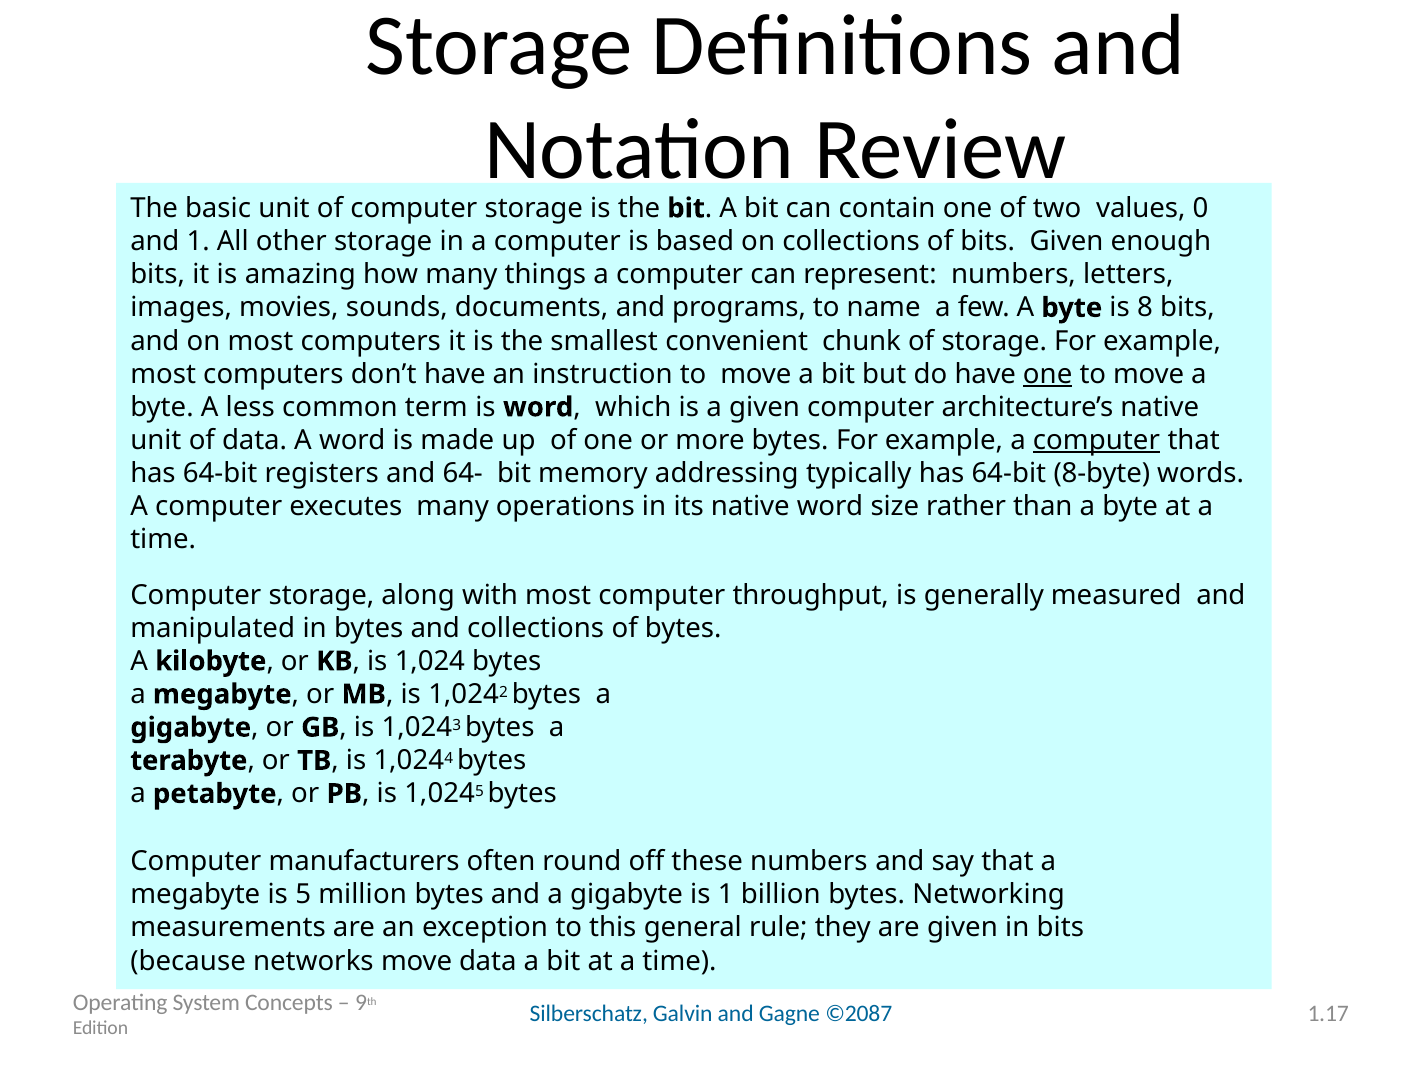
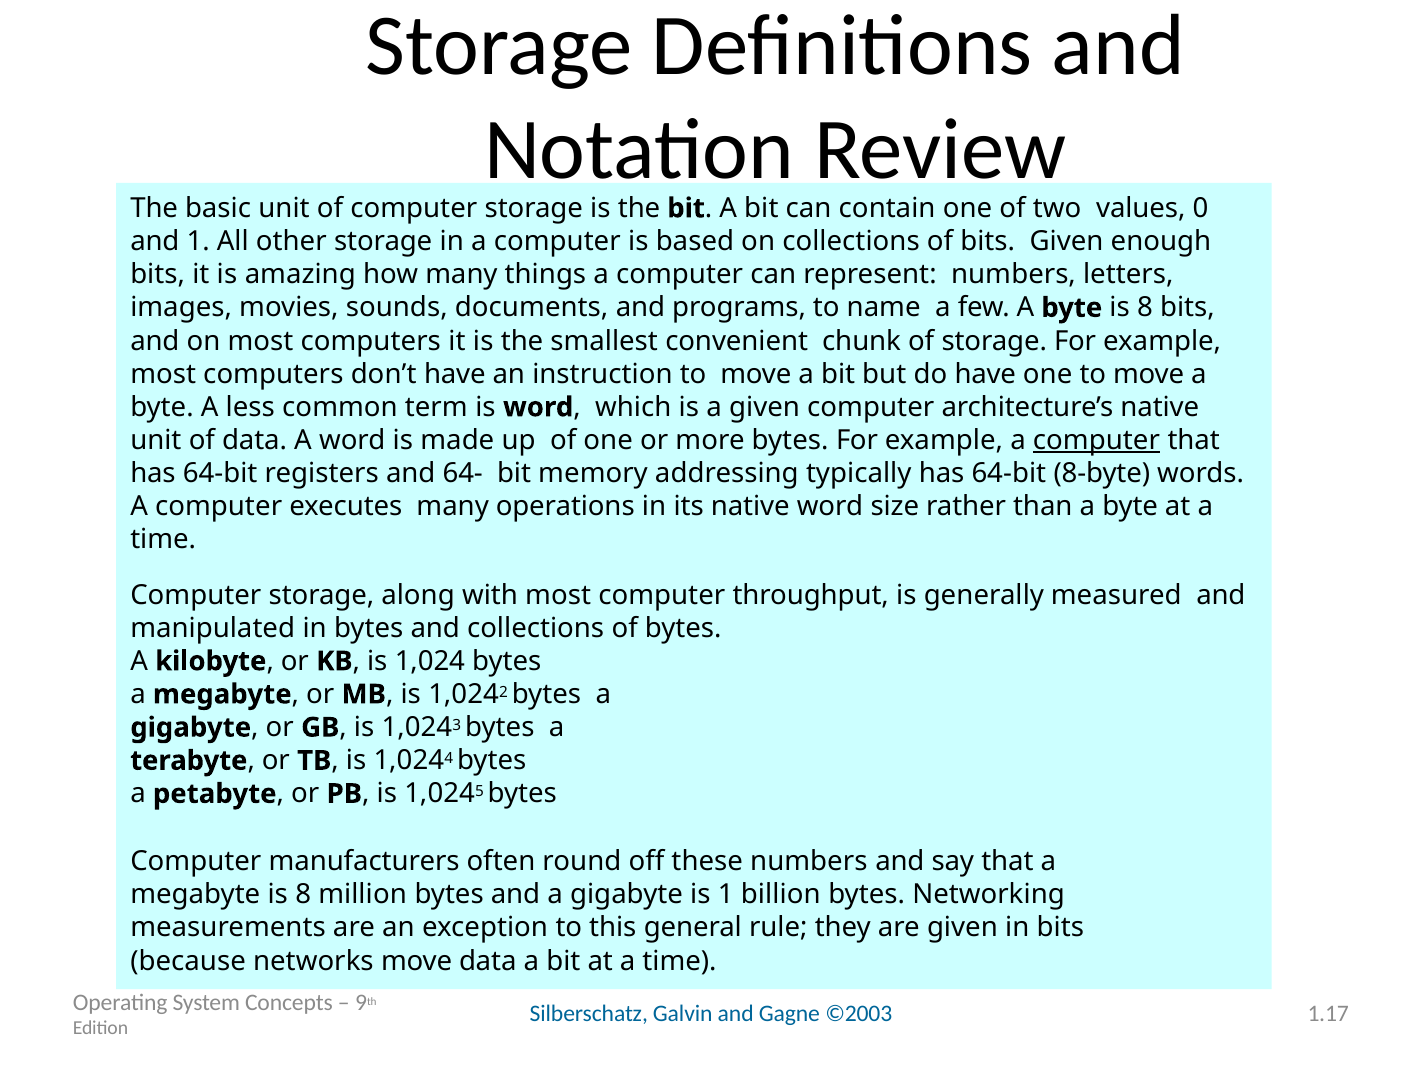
one underline: present -> none (1048, 374)
megabyte is 5: 5 -> 8 (303, 895)
©2087: ©2087 -> ©2003 (859, 1014)
